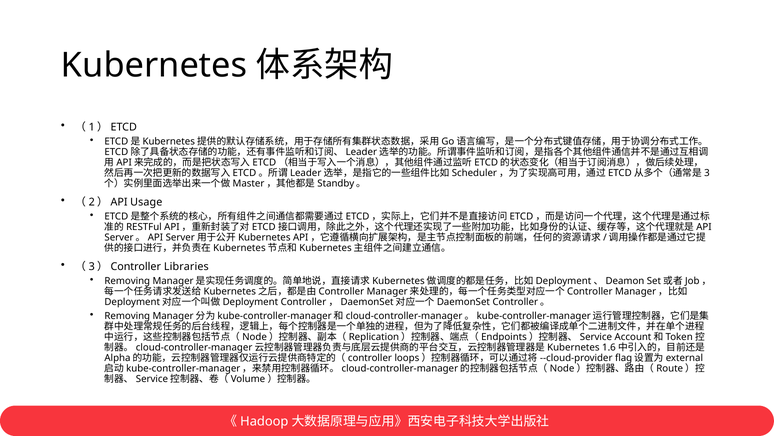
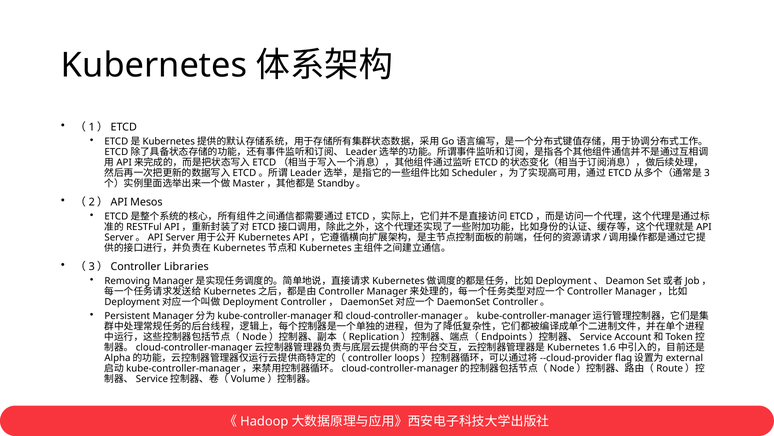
Usage: Usage -> Mesos (146, 202)
Removing: Removing -> Persistent (127, 316)
